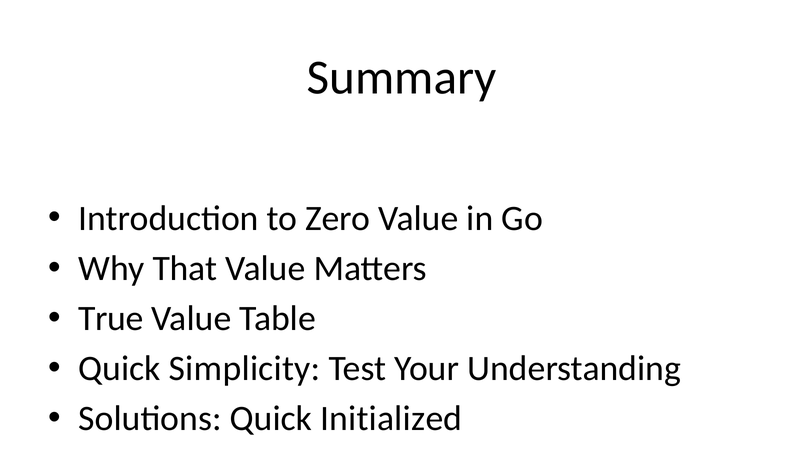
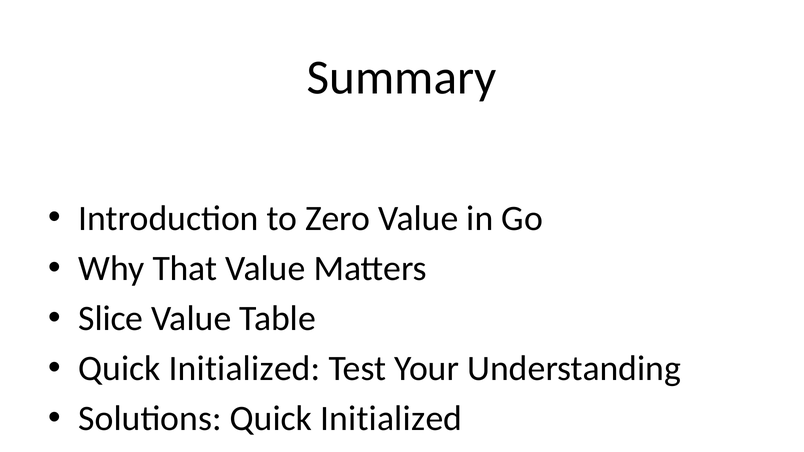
True: True -> Slice (111, 319)
Simplicity: Simplicity -> Initialized (245, 369)
